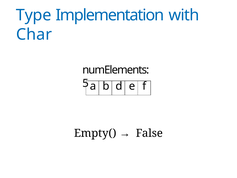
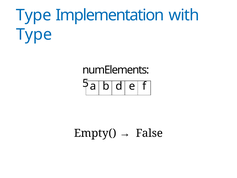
Char: Char -> Type (34, 34)
